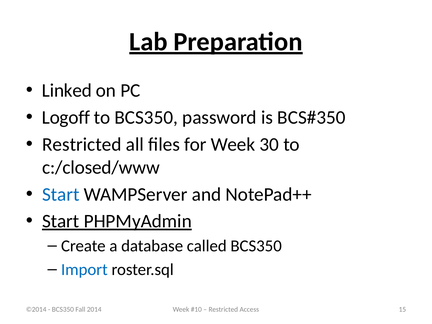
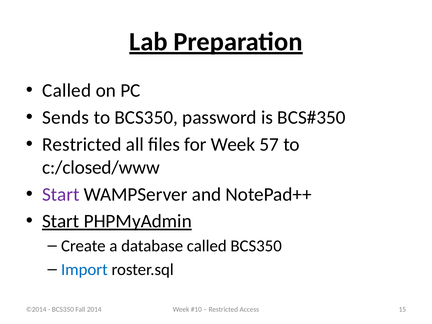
Linked: Linked -> Called (67, 91)
Logoff: Logoff -> Sends (66, 118)
30: 30 -> 57 (269, 144)
Start colour: blue -> purple (61, 194)
